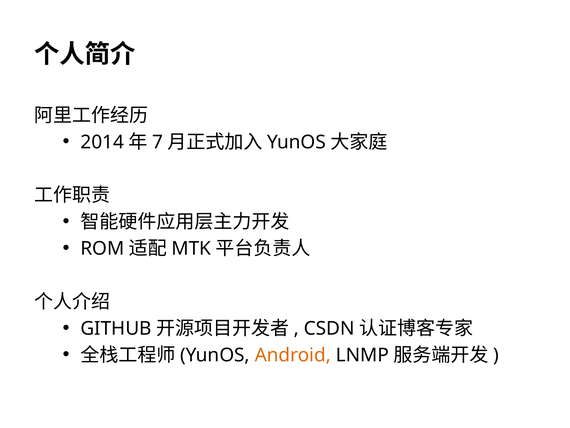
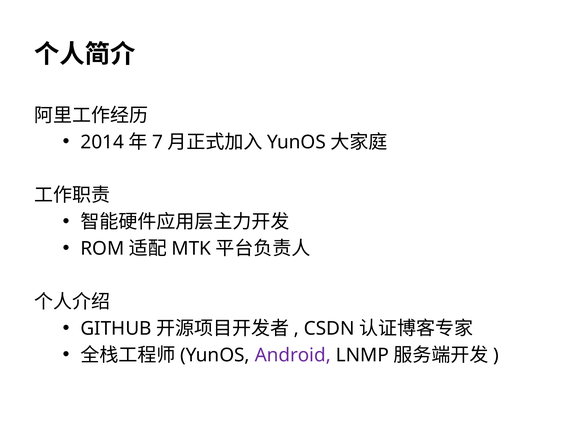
Android colour: orange -> purple (293, 355)
